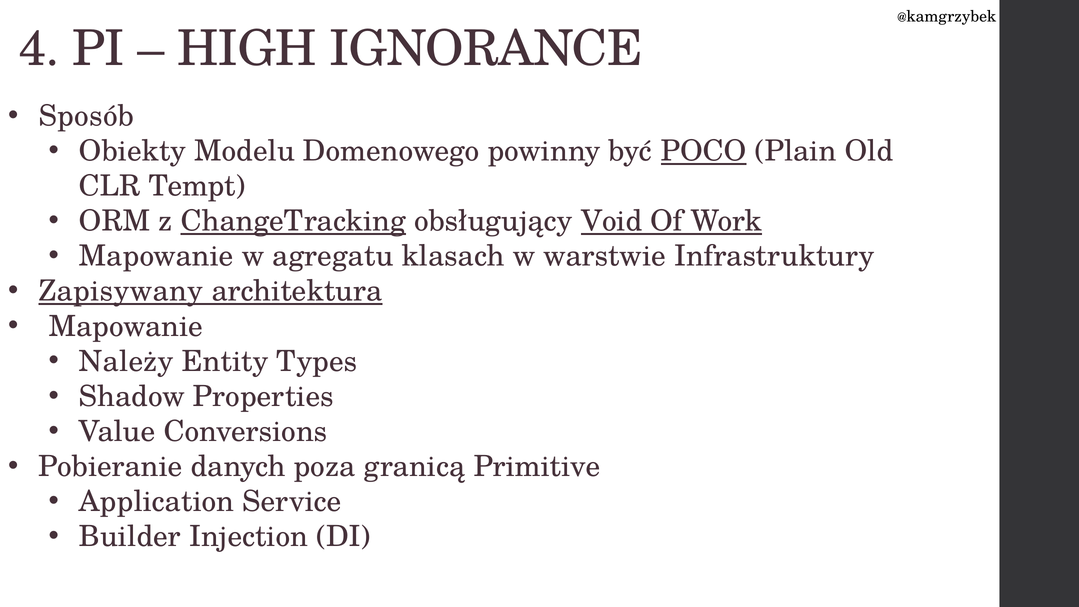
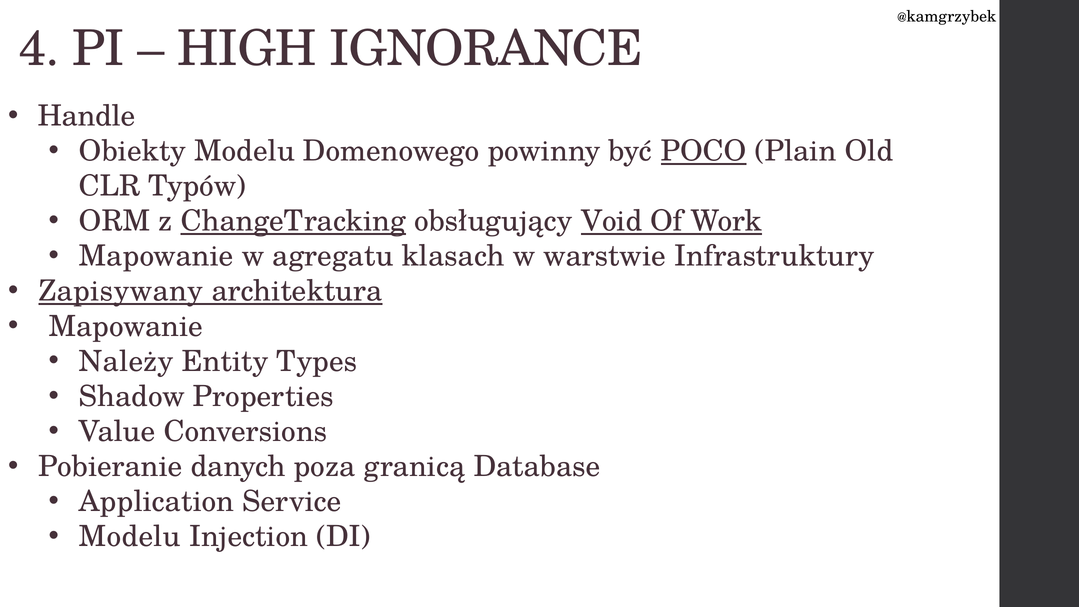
Sposób: Sposób -> Handle (87, 116)
Tempt: Tempt -> Typów (197, 186)
Primitive: Primitive -> Database (537, 467)
Builder: Builder -> Modelu (130, 537)
